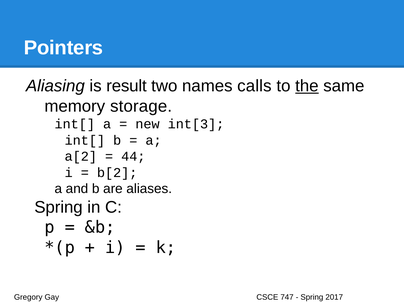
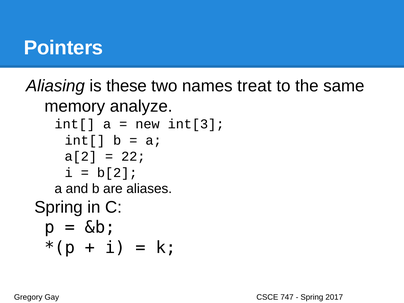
result: result -> these (127, 86)
calls: calls -> treat (254, 86)
the underline: present -> none (307, 86)
storage: storage -> analyze (141, 106)
44: 44 -> 22 (133, 156)
